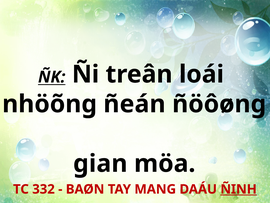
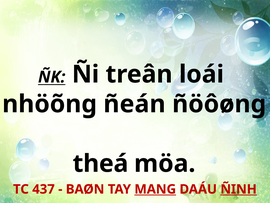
gian: gian -> theá (100, 163)
332: 332 -> 437 (44, 189)
MANG underline: none -> present (155, 189)
